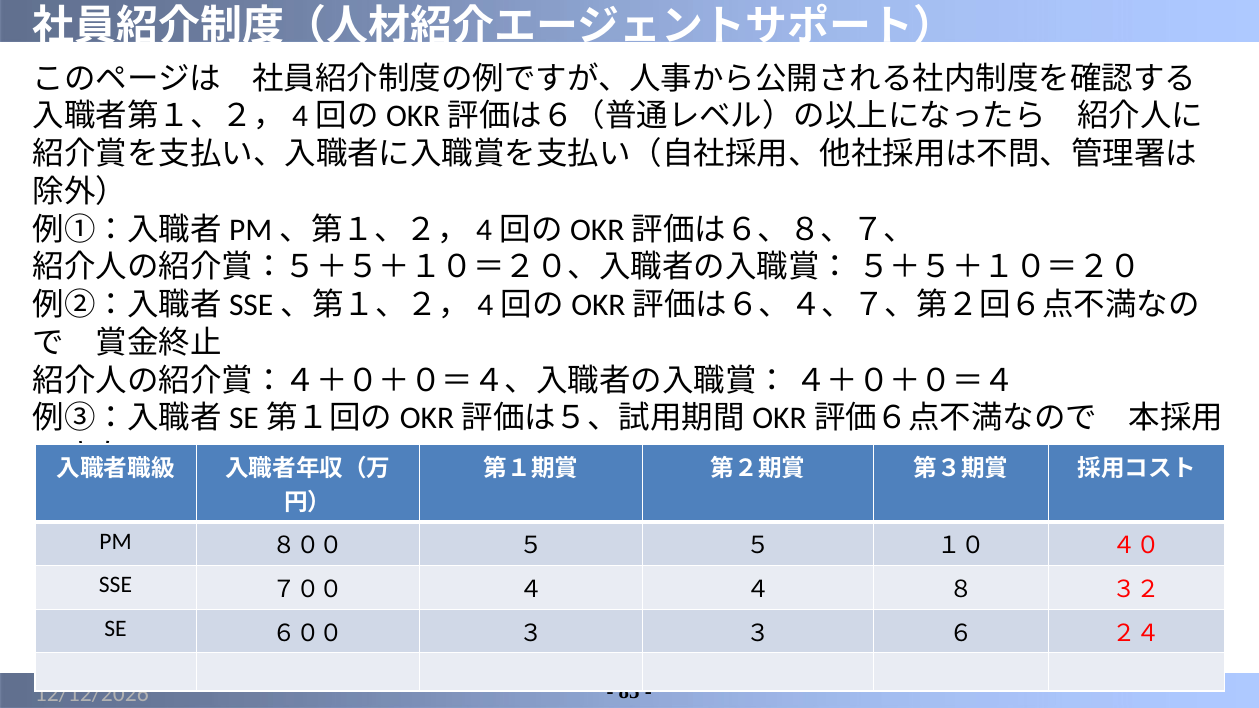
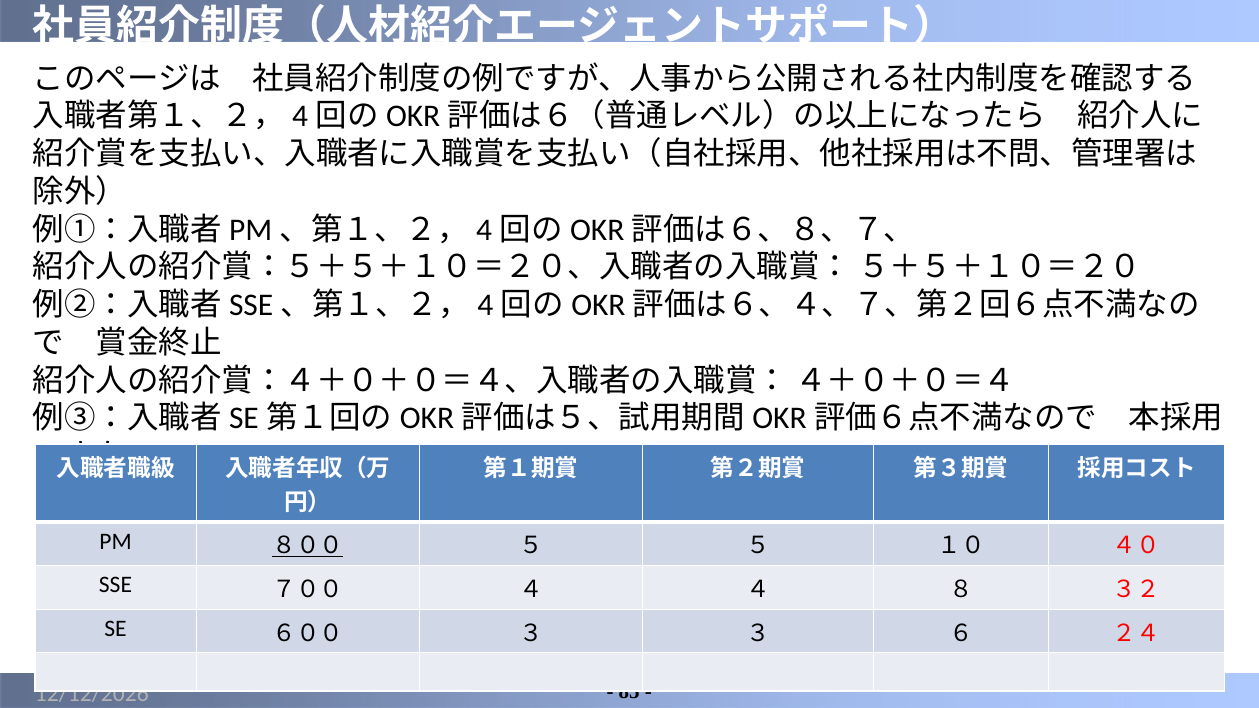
８００ underline: none -> present (308, 546)
